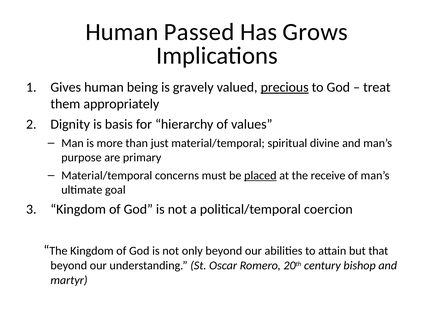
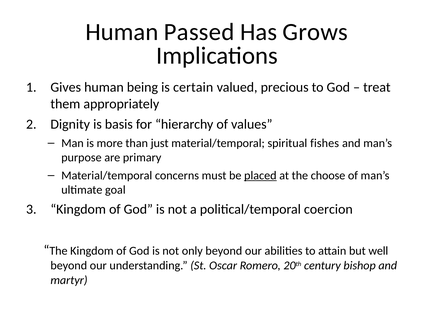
gravely: gravely -> certain (193, 87)
precious underline: present -> none (285, 87)
divine: divine -> fishes (325, 143)
receive: receive -> choose (328, 176)
that: that -> well (378, 251)
